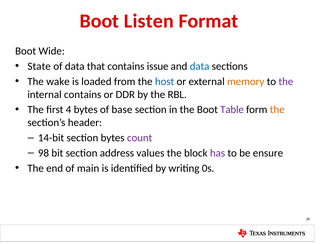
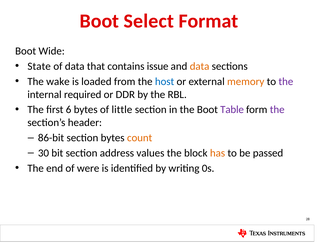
Listen: Listen -> Select (149, 21)
data colour: blue -> orange (200, 66)
internal contains: contains -> required (83, 95)
4: 4 -> 6 (69, 110)
base: base -> little (122, 110)
the colour: orange -> purple (277, 110)
14-bit: 14-bit -> 86-bit (51, 138)
count colour: purple -> orange (140, 138)
98: 98 -> 30 (43, 153)
has colour: purple -> orange (218, 153)
ensure: ensure -> passed (268, 153)
main: main -> were (88, 169)
